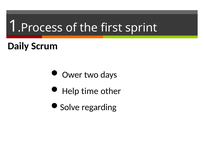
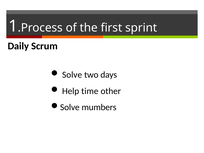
Ower: Ower -> Solve (72, 75)
regarding: regarding -> mumbers (99, 107)
